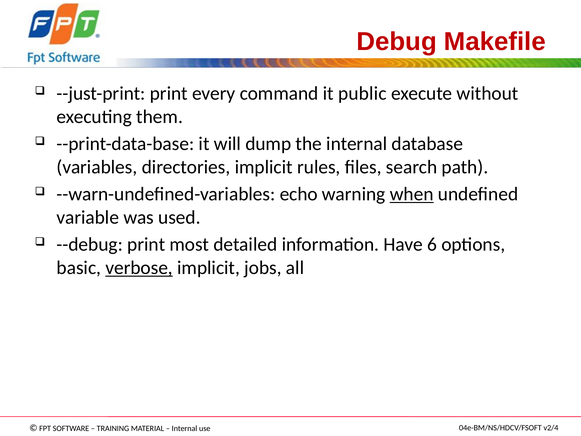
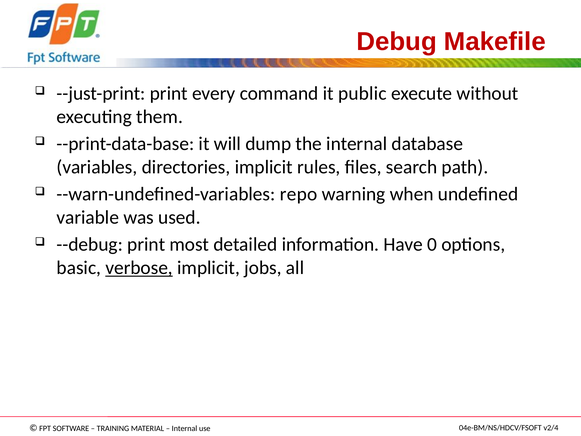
echo: echo -> repo (299, 194)
when underline: present -> none (412, 194)
6: 6 -> 0 (432, 244)
